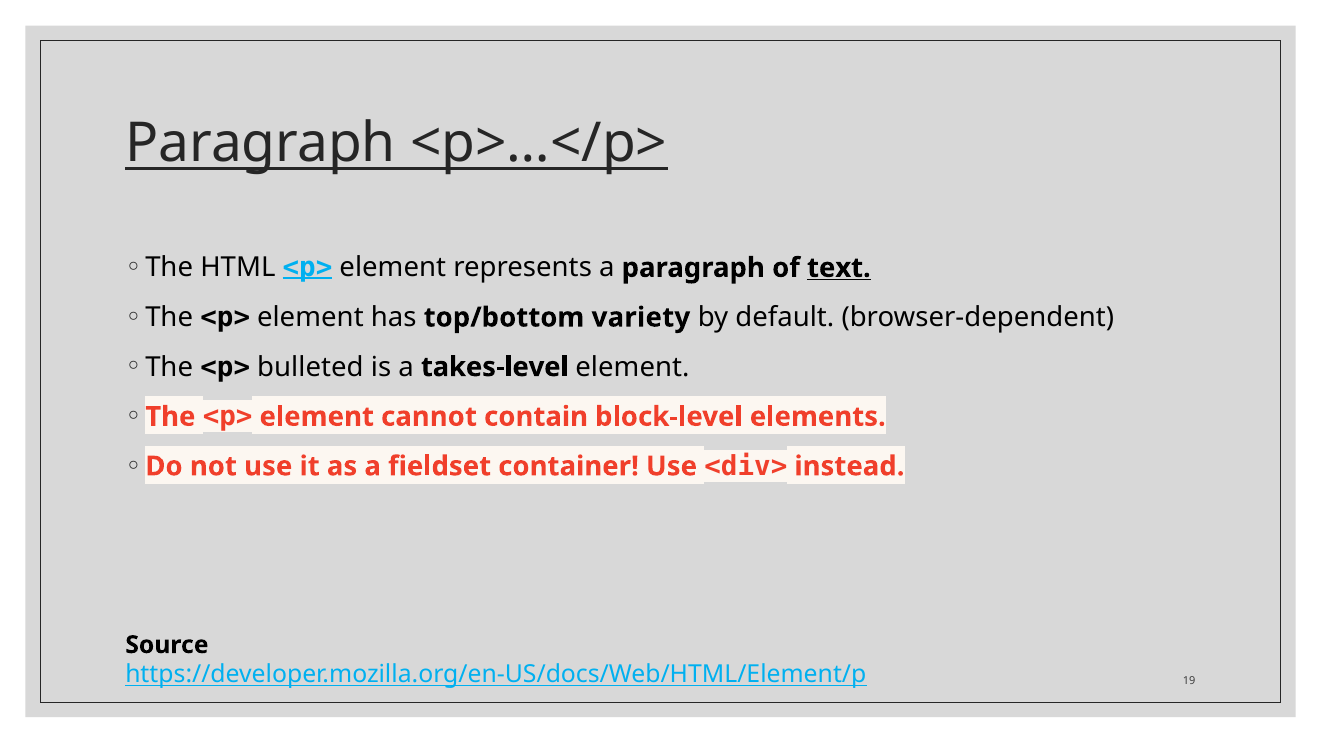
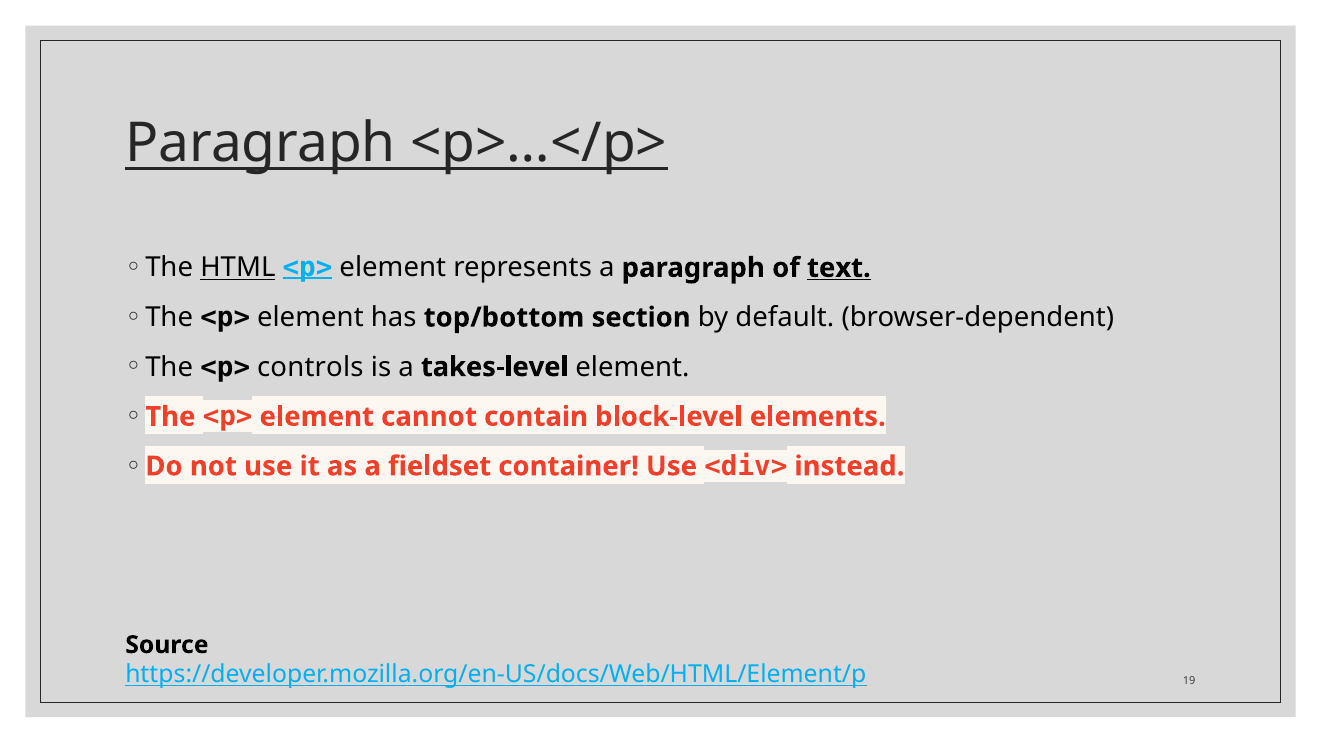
HTML underline: none -> present (238, 268)
variety: variety -> section (641, 317)
bulleted: bulleted -> controls (310, 367)
